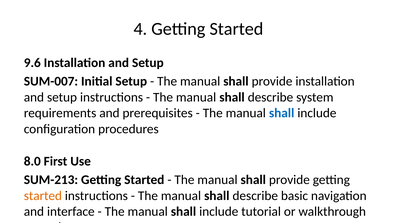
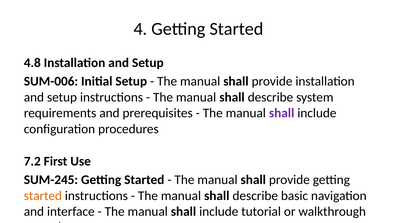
9.6: 9.6 -> 4.8 (32, 63)
SUM-007: SUM-007 -> SUM-006 (51, 81)
shall colour: blue -> purple (282, 113)
8.0: 8.0 -> 7.2 (32, 162)
SUM-213: SUM-213 -> SUM-245 (51, 180)
